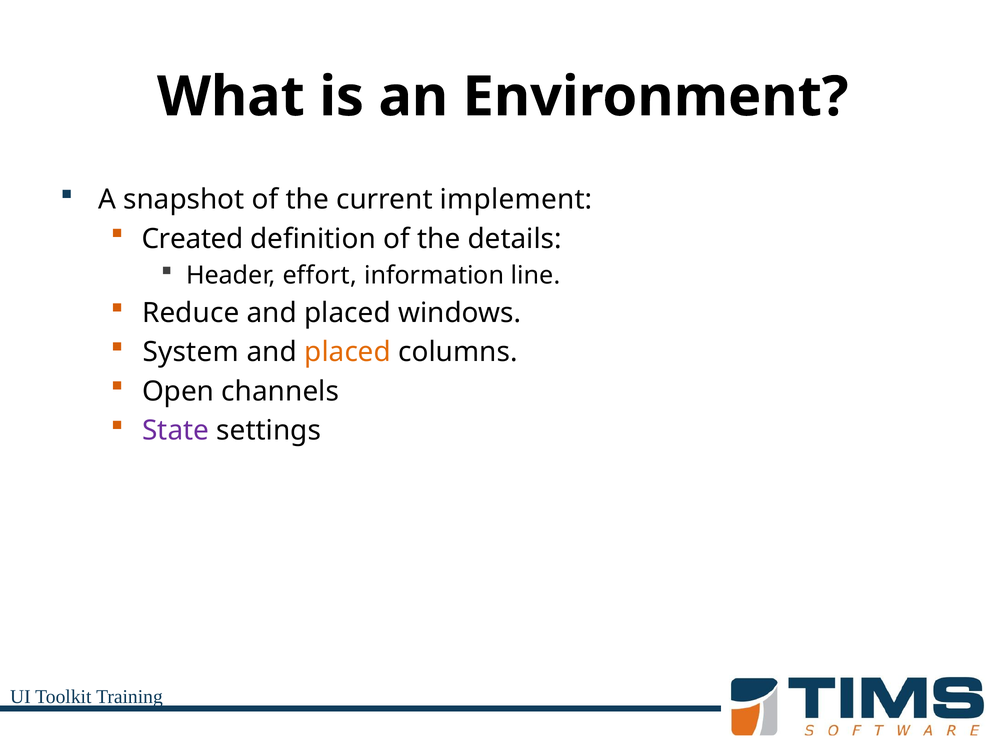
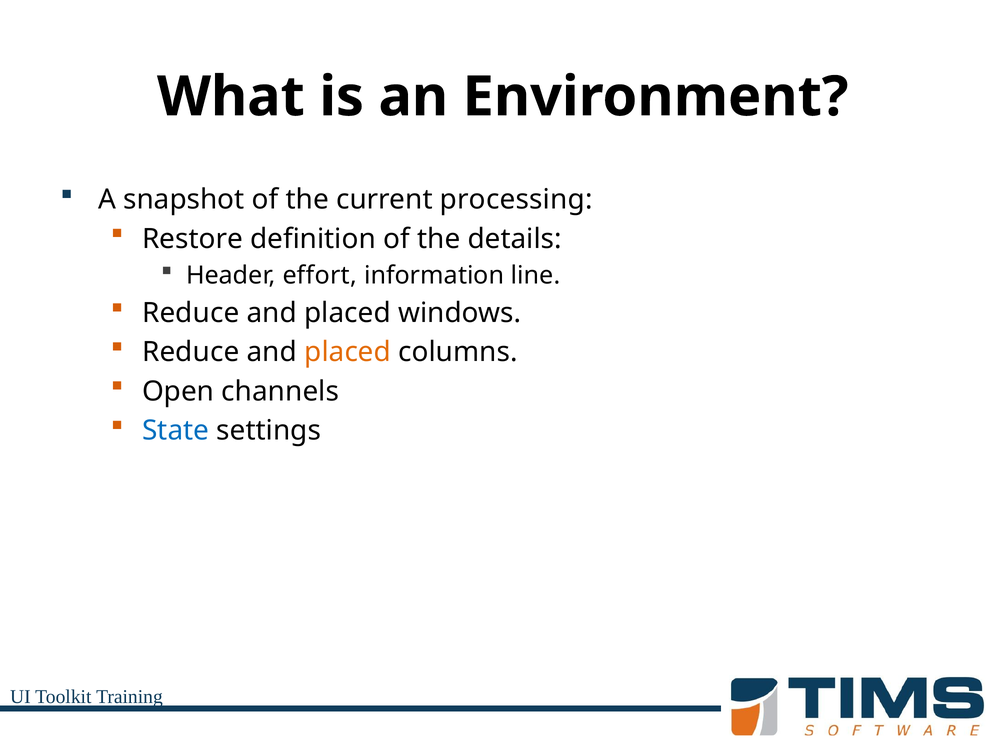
implement: implement -> processing (516, 200)
Created: Created -> Restore (192, 239)
System: System -> Reduce (191, 352)
State colour: purple -> blue (176, 431)
